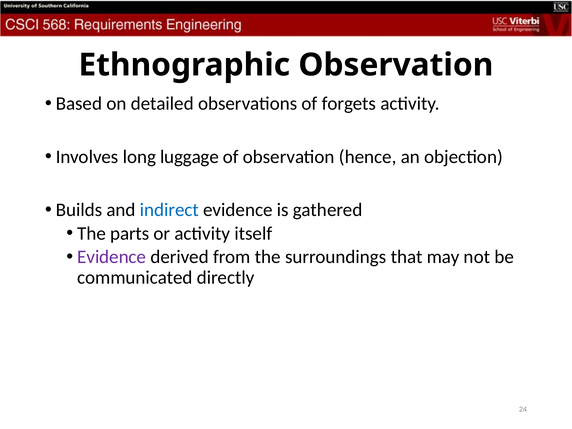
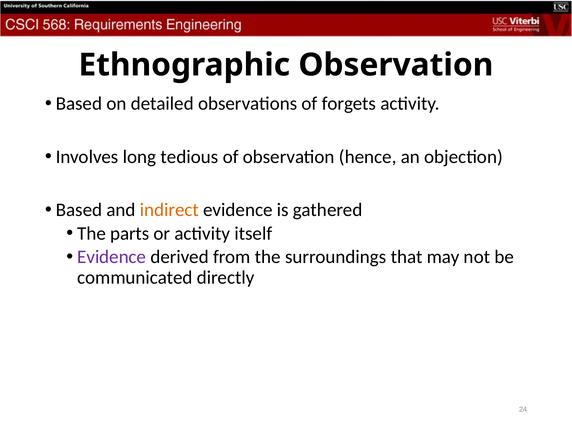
luggage: luggage -> tedious (189, 157)
Builds: Builds -> Based (79, 210)
indirect colour: blue -> orange (169, 210)
